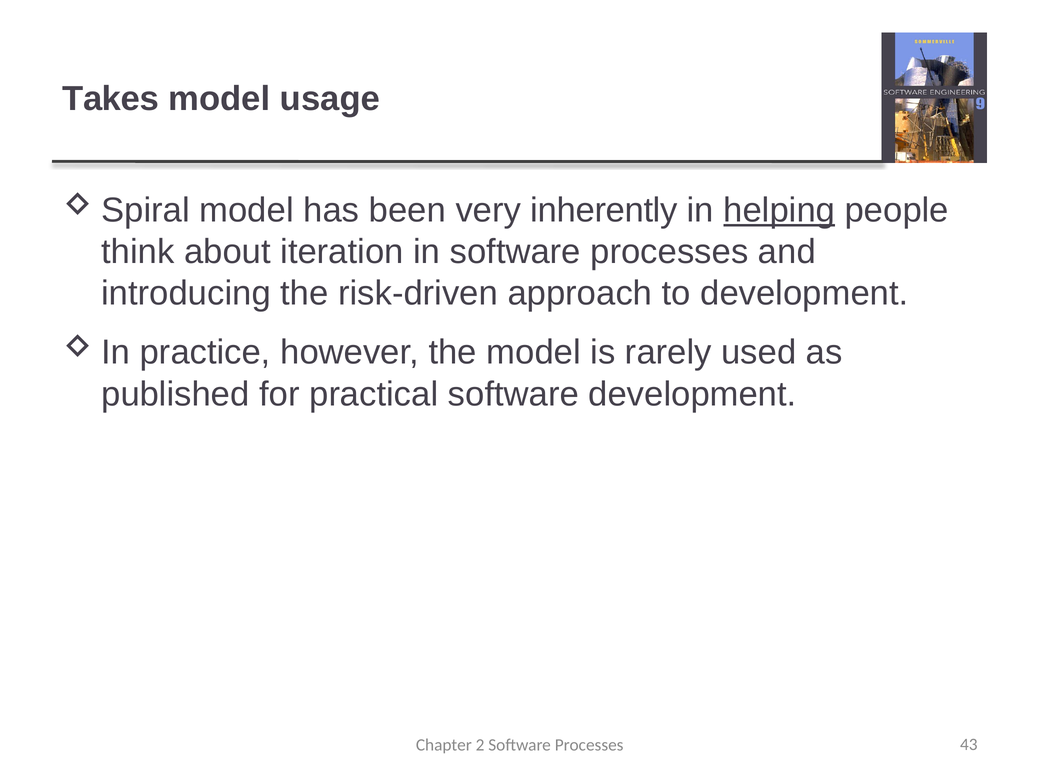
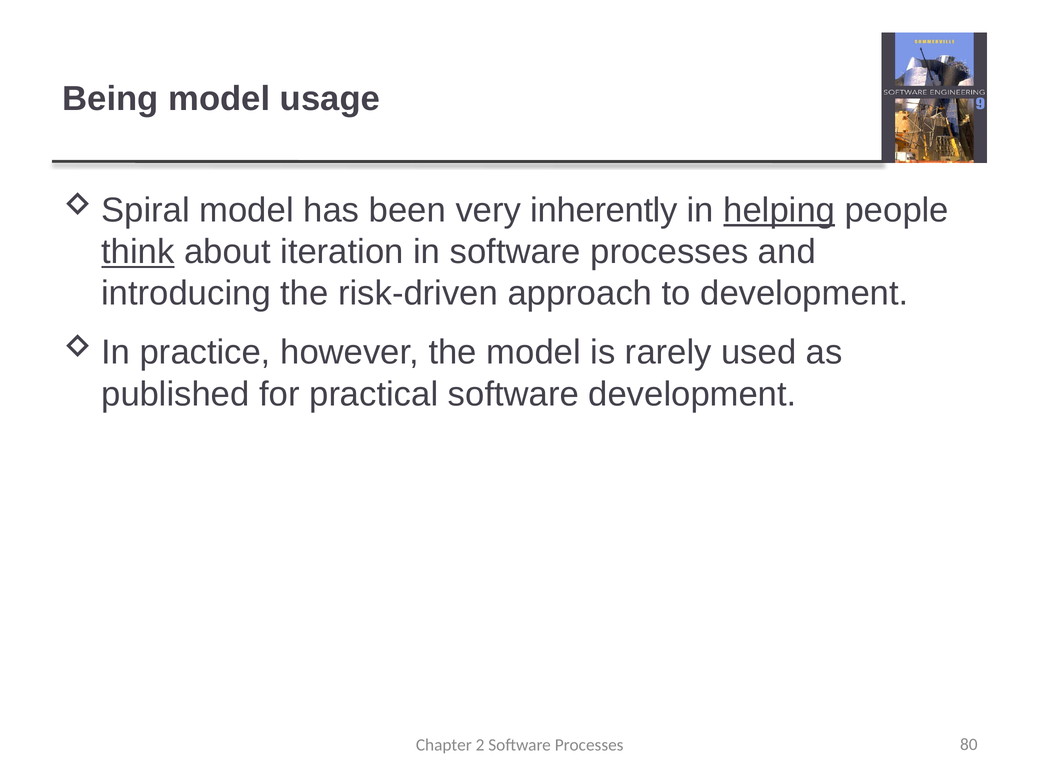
Takes: Takes -> Being (111, 99)
think underline: none -> present (138, 252)
43: 43 -> 80 (969, 745)
